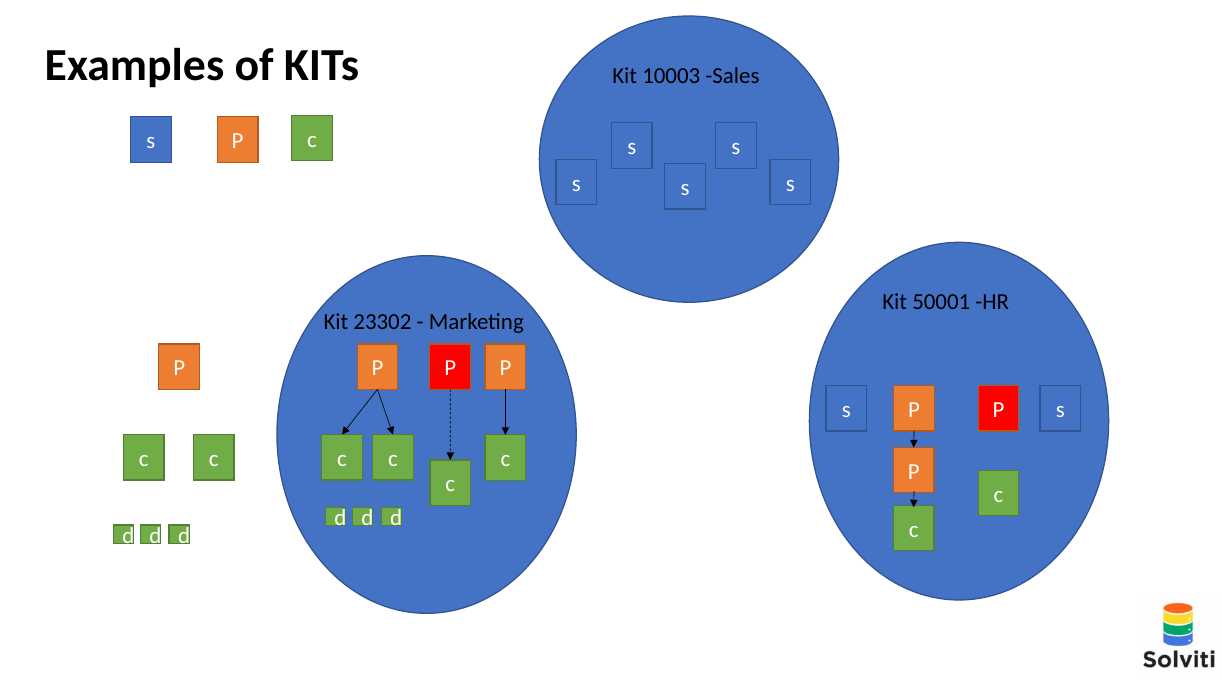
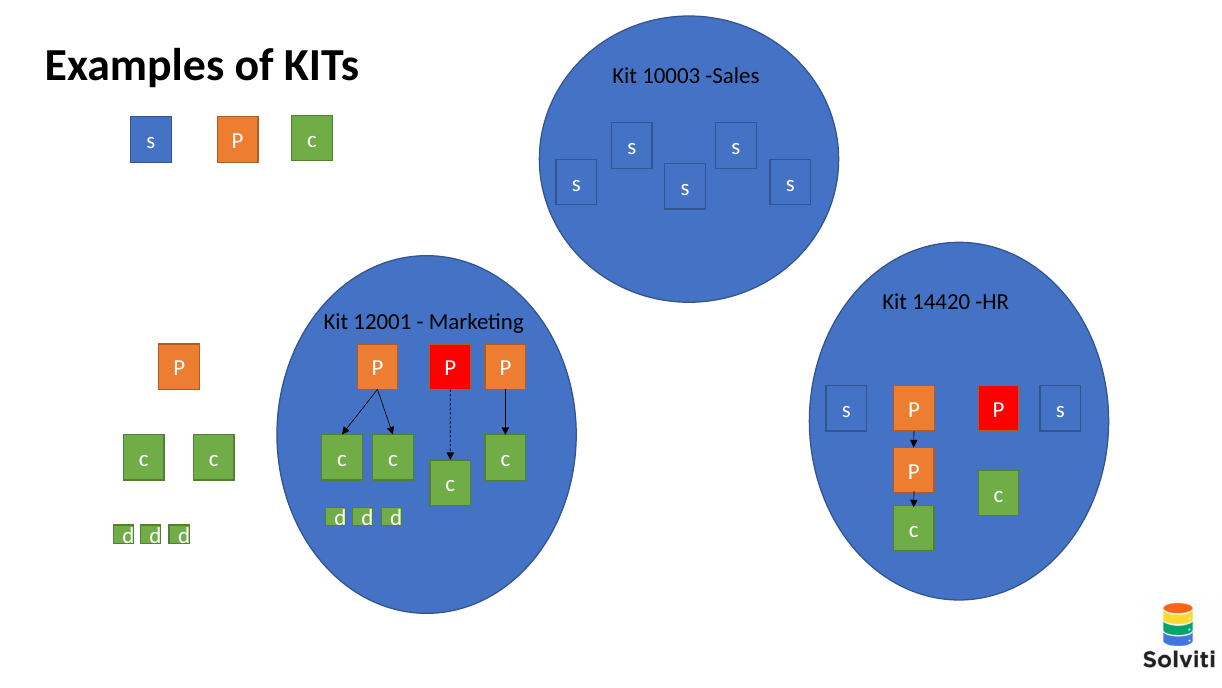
50001: 50001 -> 14420 (941, 302)
23302: 23302 -> 12001 (382, 322)
